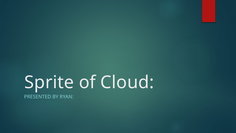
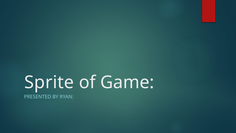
Cloud: Cloud -> Game (127, 82)
